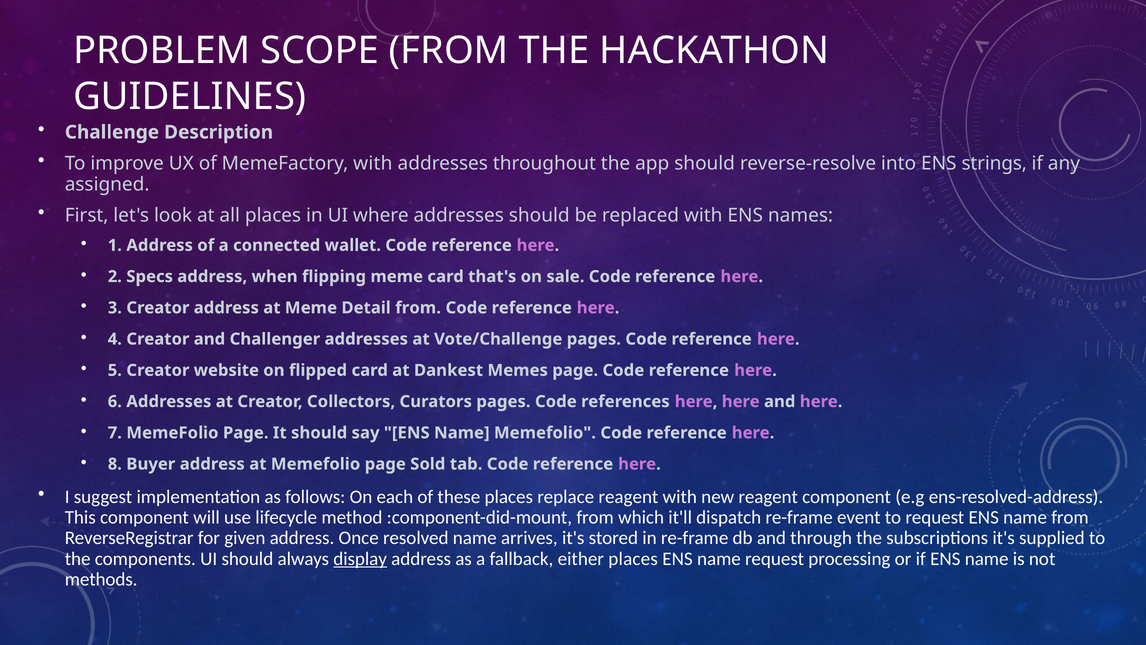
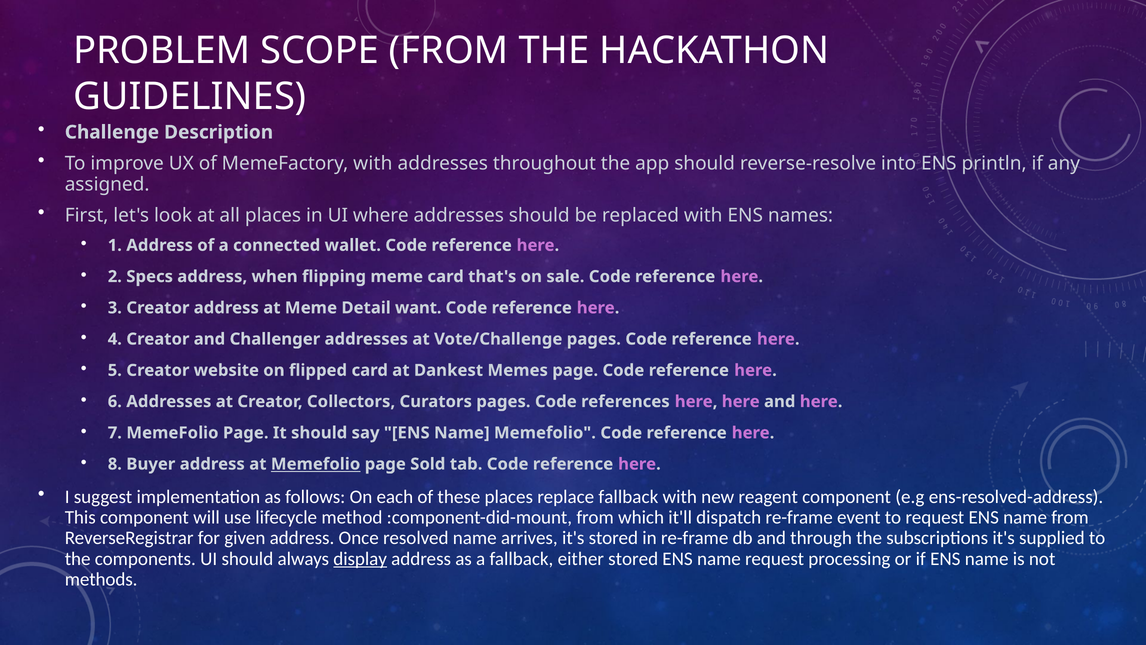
strings: strings -> println (994, 164)
Detail from: from -> want (418, 308)
Memefolio underline: none -> present (316, 464)
replace reagent: reagent -> fallback (628, 497)
either places: places -> stored (633, 558)
